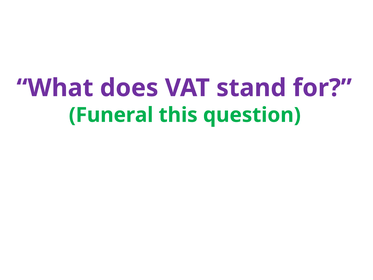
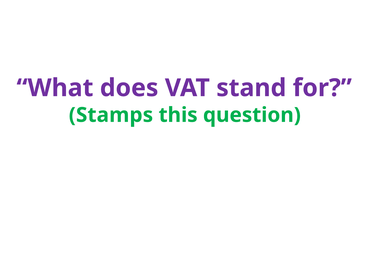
Funeral: Funeral -> Stamps (111, 115)
